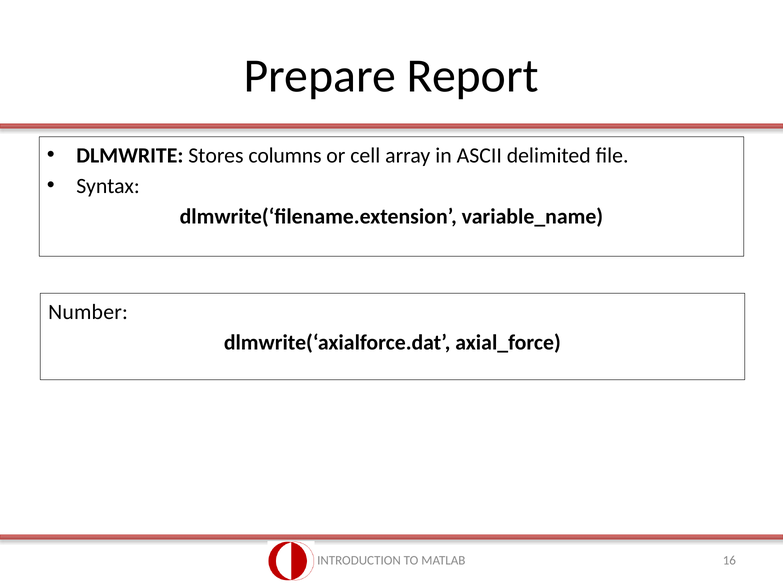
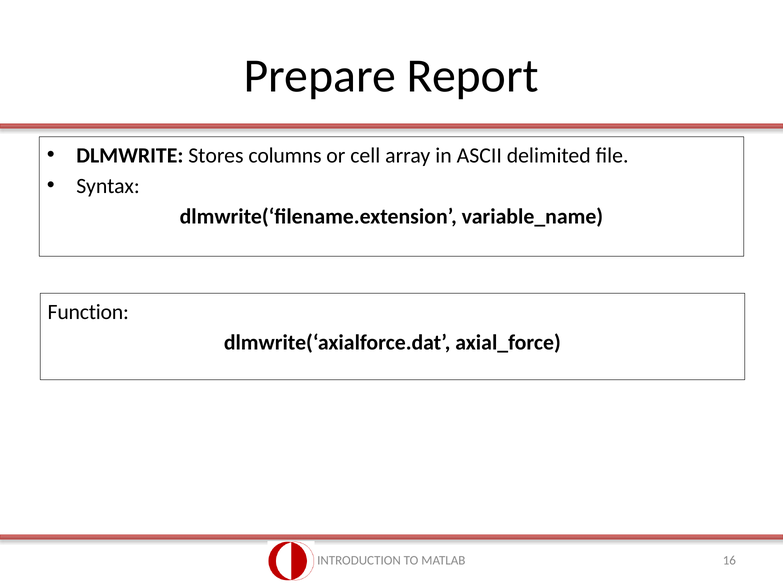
Number: Number -> Function (88, 312)
